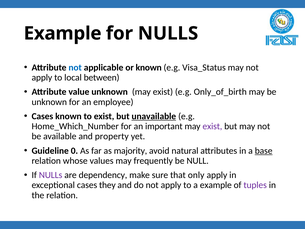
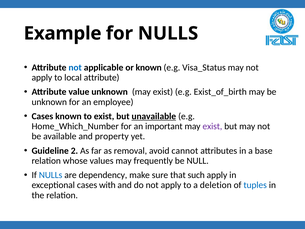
local between: between -> attribute (102, 77)
Only_of_birth: Only_of_birth -> Exist_of_birth (220, 92)
0: 0 -> 2 (74, 151)
majority: majority -> removal (130, 151)
natural: natural -> cannot (185, 151)
base underline: present -> none (264, 151)
NULLs colour: purple -> blue (51, 175)
only: only -> such (196, 175)
they: they -> with (107, 185)
a example: example -> deletion (216, 185)
tuples colour: purple -> blue (255, 185)
